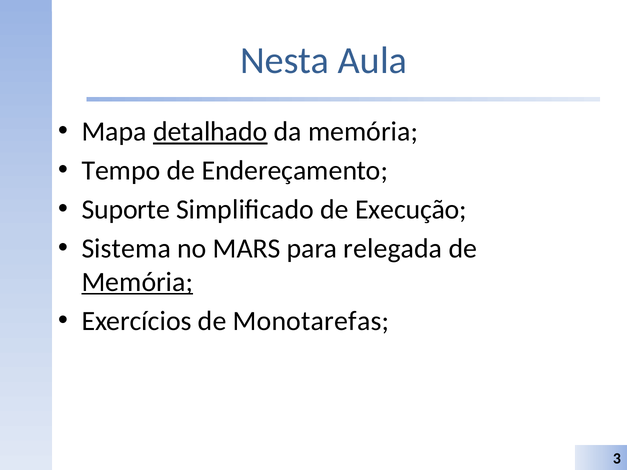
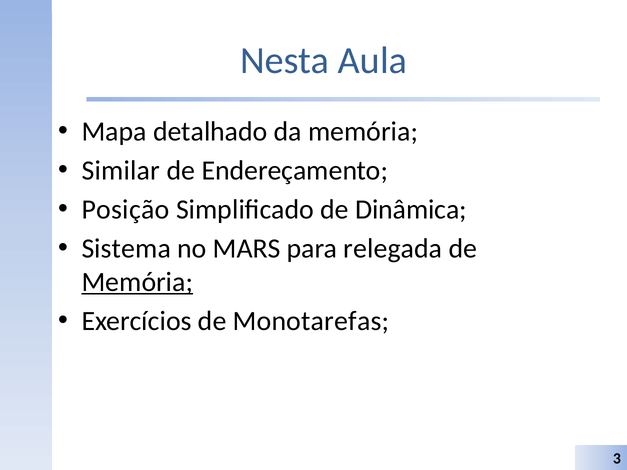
detalhado underline: present -> none (210, 132)
Tempo: Tempo -> Similar (121, 171)
Suporte: Suporte -> Posição (126, 210)
Execução: Execução -> Dinâmica (411, 210)
